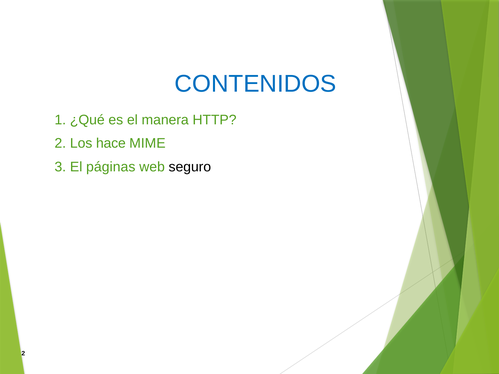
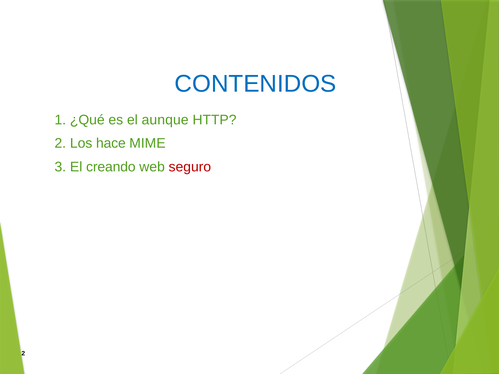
manera: manera -> aunque (165, 120)
páginas: páginas -> creando (111, 167)
seguro colour: black -> red (190, 167)
